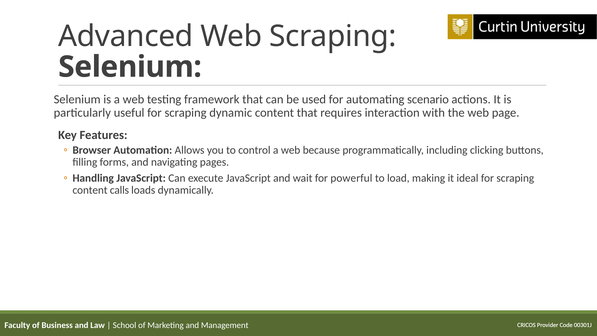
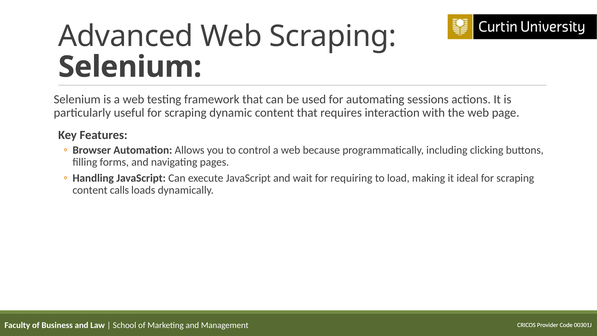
scenario: scenario -> sessions (428, 99)
powerful: powerful -> requiring (351, 178)
